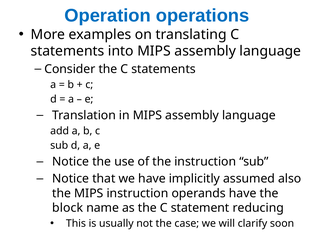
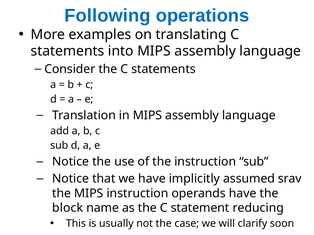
Operation: Operation -> Following (108, 16)
also: also -> srav (290, 179)
